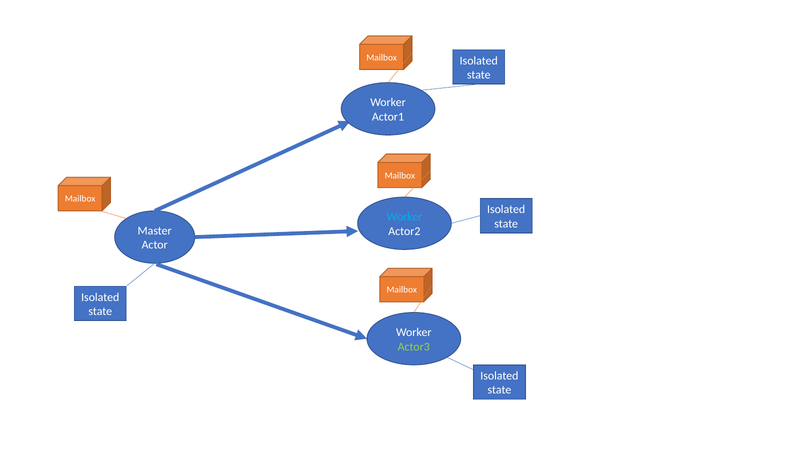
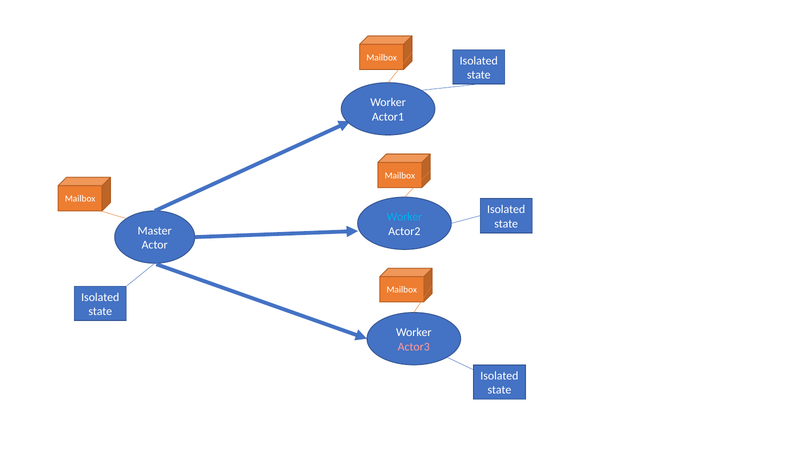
Actor3 colour: light green -> pink (414, 346)
